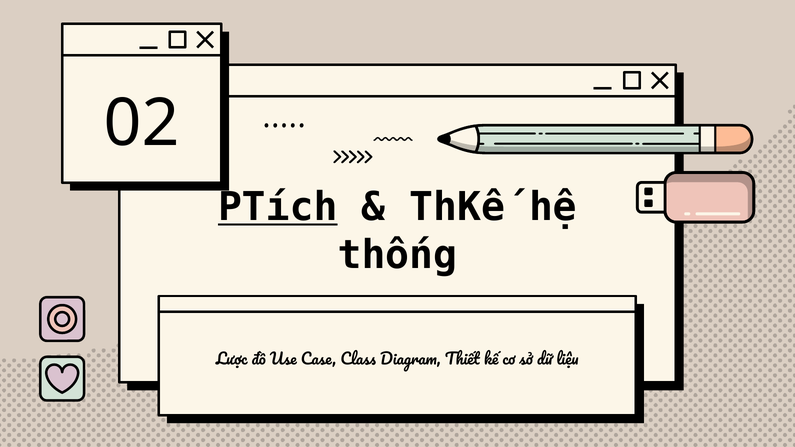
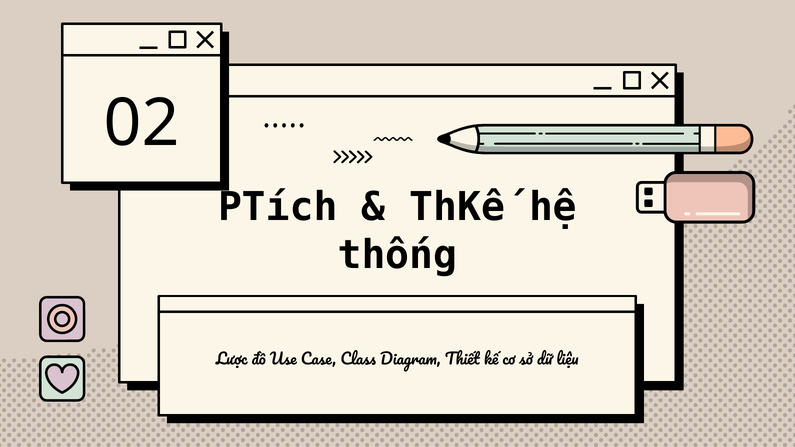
PTích underline: present -> none (278, 207)
